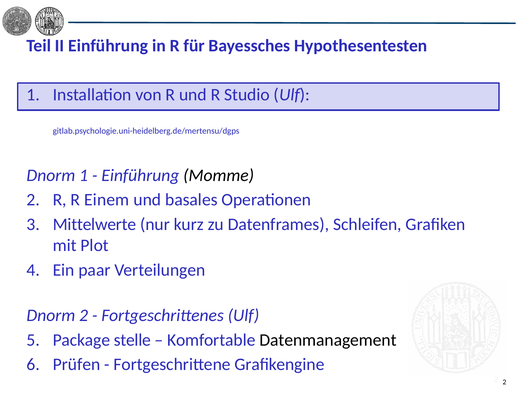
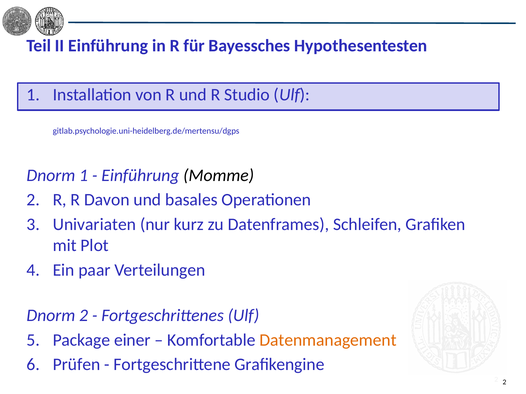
Einem: Einem -> Davon (107, 200)
Mittelwerte: Mittelwerte -> Univariaten (94, 225)
stelle: stelle -> einer (132, 340)
Datenmanagement colour: black -> orange (328, 340)
